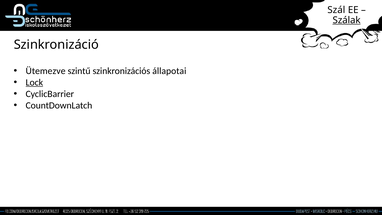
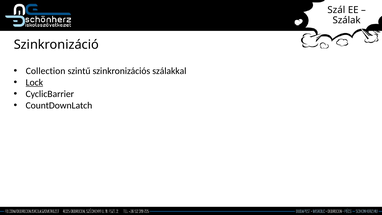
Szálak underline: present -> none (347, 20)
Ütemezve: Ütemezve -> Collection (46, 71)
állapotai: állapotai -> szálakkal (169, 71)
